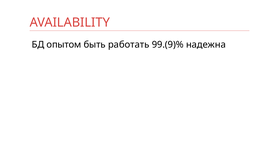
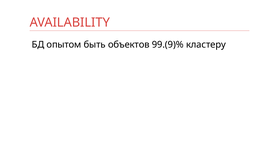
работать: работать -> объектов (129, 45)
надежна: надежна -> кластеру (206, 45)
